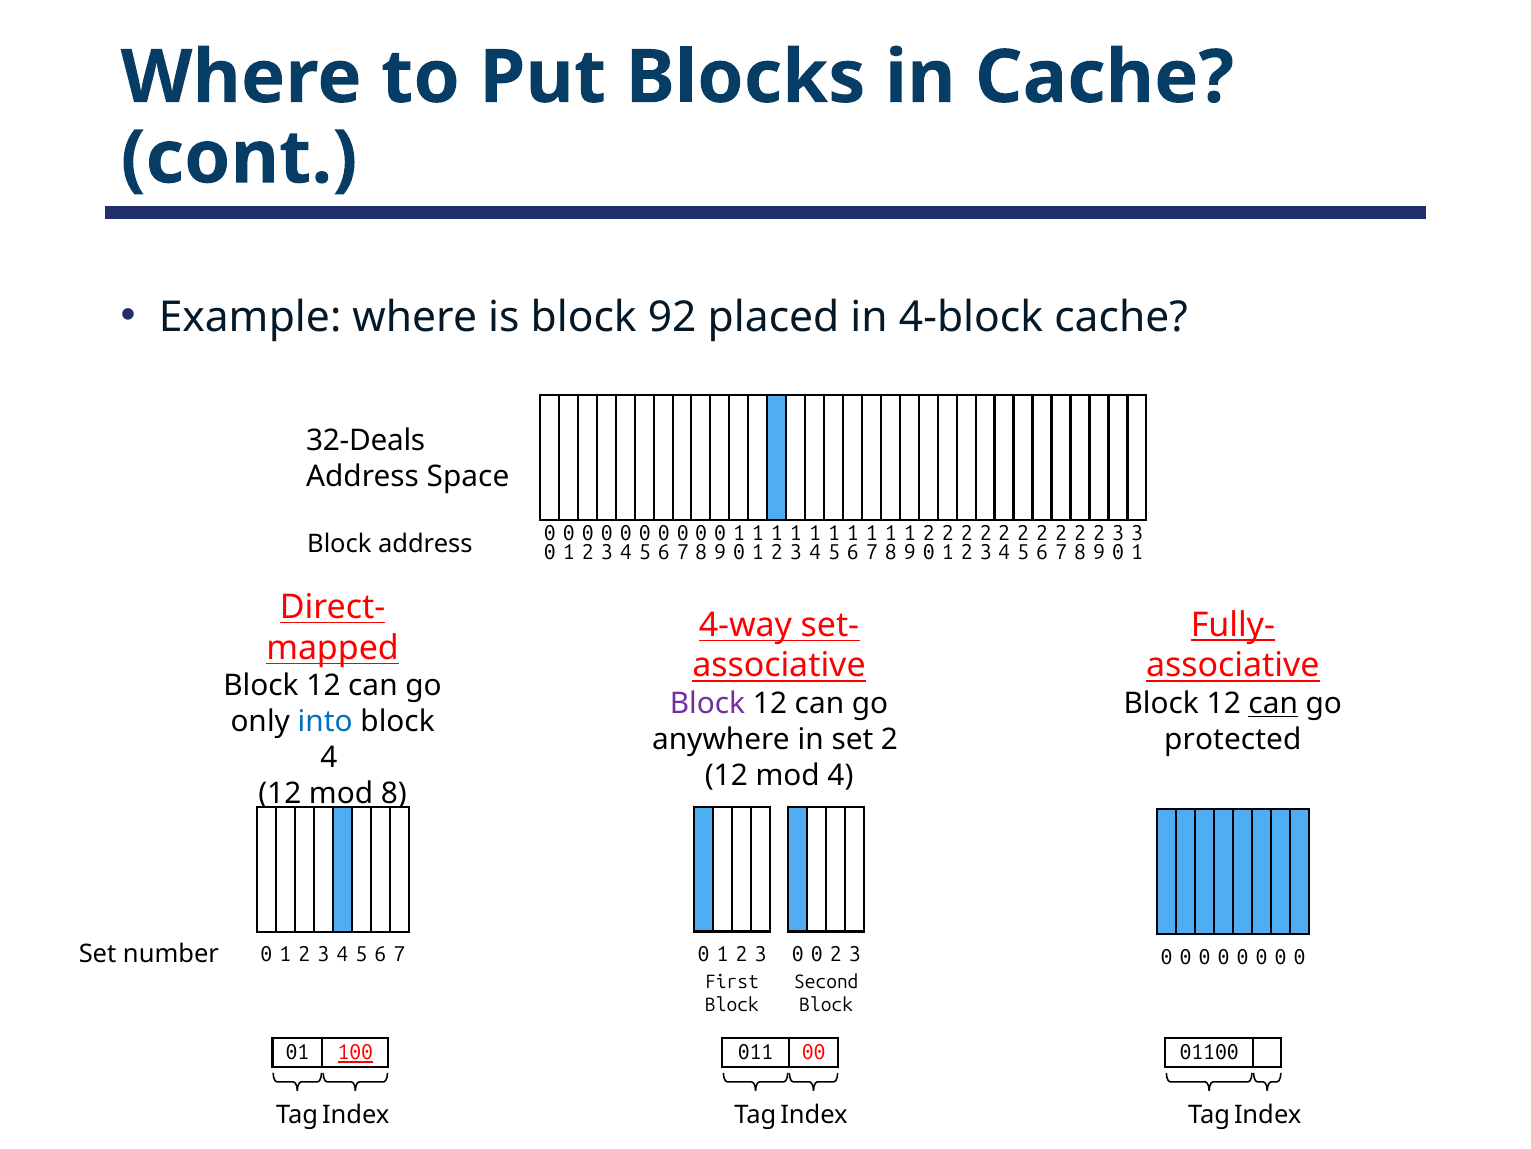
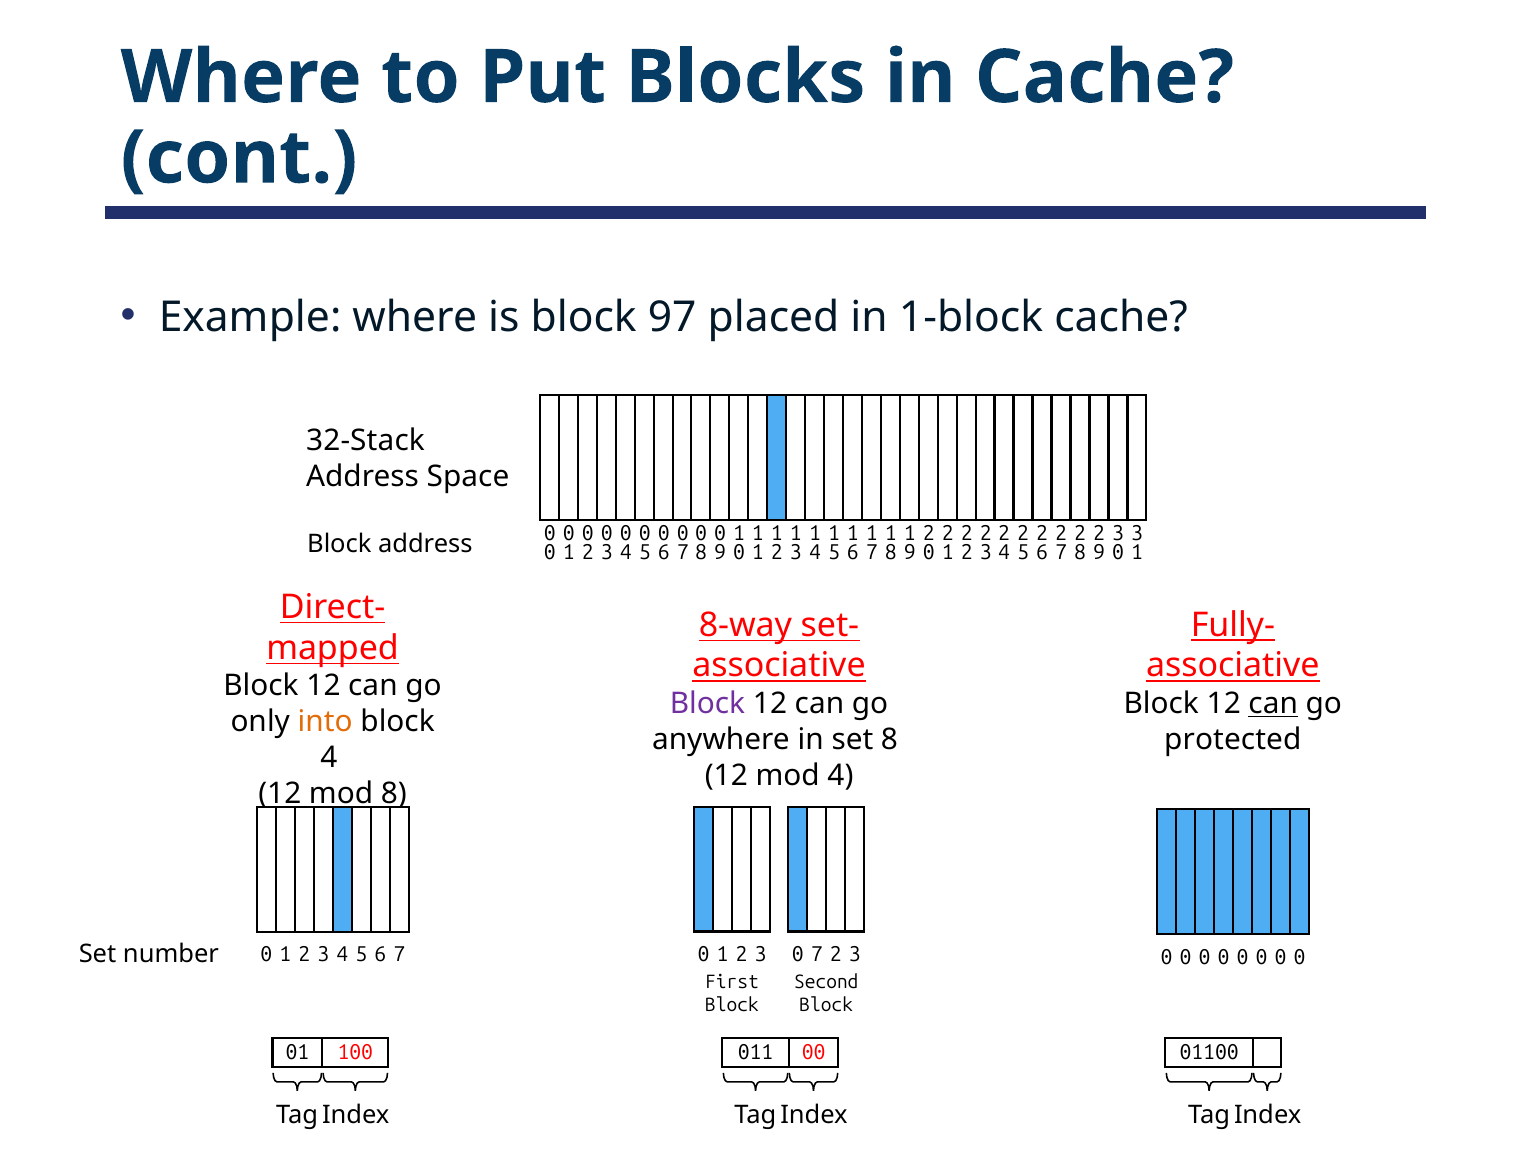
92: 92 -> 97 (672, 317)
4-block: 4-block -> 1-block (971, 317)
32-Deals: 32-Deals -> 32-Stack (365, 441)
4-way: 4-way -> 8-way (745, 625)
into colour: blue -> orange (325, 721)
set 2: 2 -> 8 (889, 739)
3 0 0: 0 -> 7 (817, 954)
100 underline: present -> none (355, 1052)
